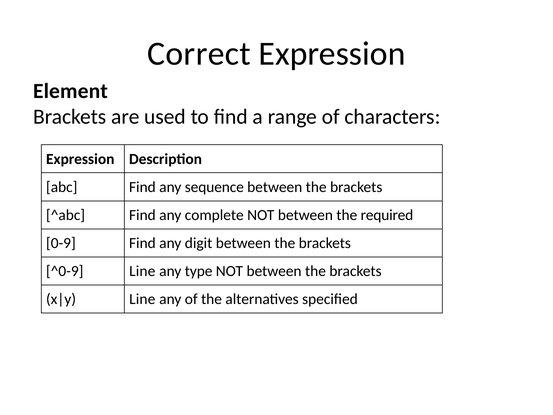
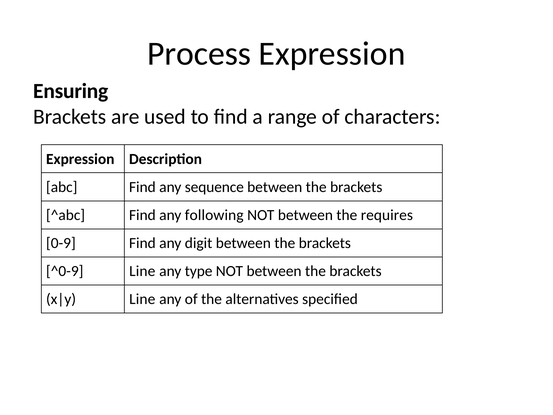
Correct: Correct -> Process (199, 54)
Element: Element -> Ensuring (71, 91)
complete: complete -> following (214, 215)
required: required -> requires (387, 215)
